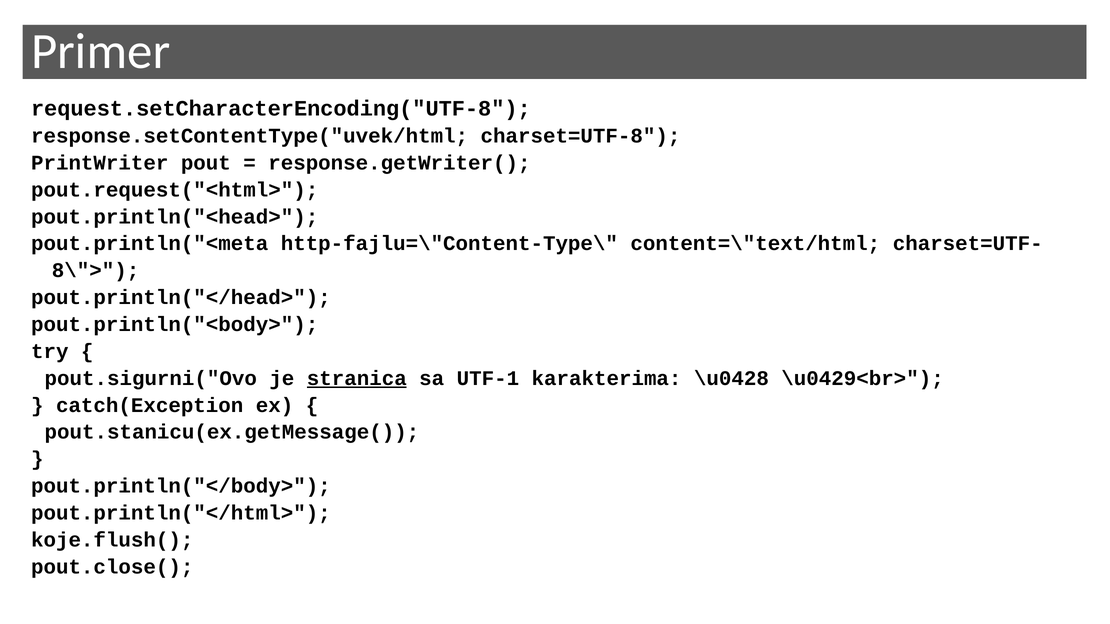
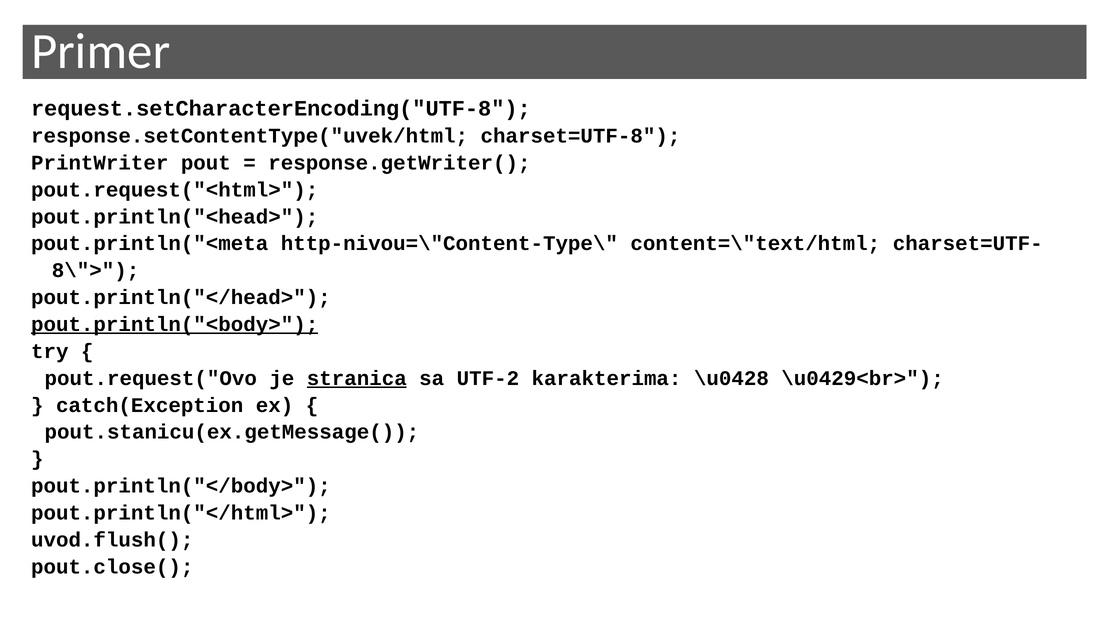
http-fajlu=\"Content-Type\: http-fajlu=\"Content-Type\ -> http-nivou=\"Content-Type\ (449, 244)
pout.println("<body> underline: none -> present (175, 325)
pout.sigurni("Ovo: pout.sigurni("Ovo -> pout.request("Ovo (151, 378)
UTF-1: UTF-1 -> UTF-2 (488, 378)
koje.flush(: koje.flush( -> uvod.flush( (112, 540)
